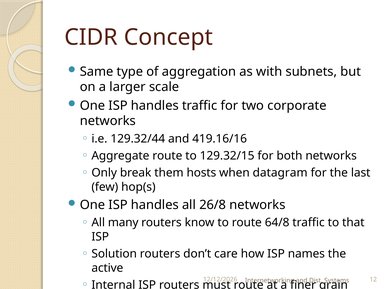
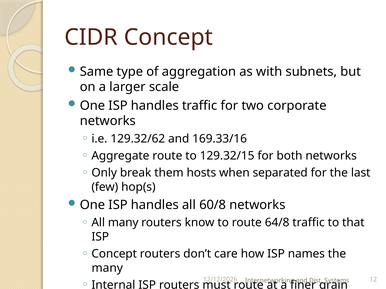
129.32/44: 129.32/44 -> 129.32/62 (138, 139)
419.16/16: 419.16/16 -> 169.33/16 (220, 139)
datagram: datagram -> separated (280, 173)
26/8: 26/8 -> 60/8 (213, 205)
Solution: Solution -> Concept (114, 254)
active: active -> many (107, 268)
